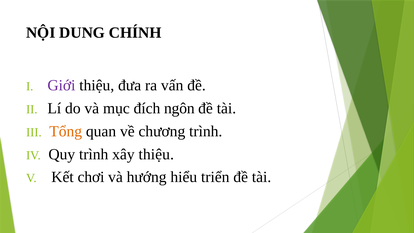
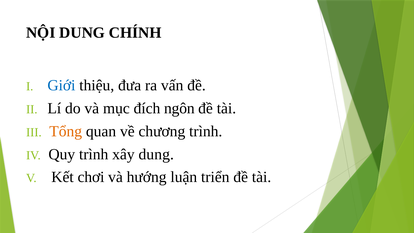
Giới colour: purple -> blue (61, 85)
xây thiệu: thiệu -> dung (156, 154)
hiểu: hiểu -> luận (184, 177)
